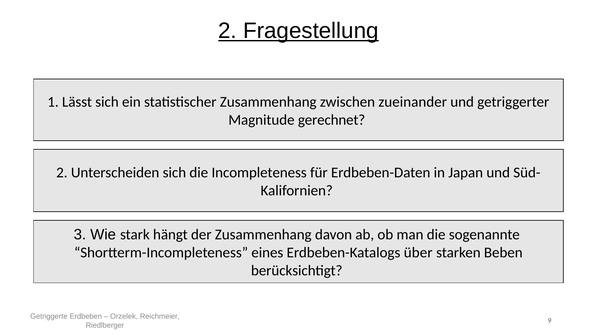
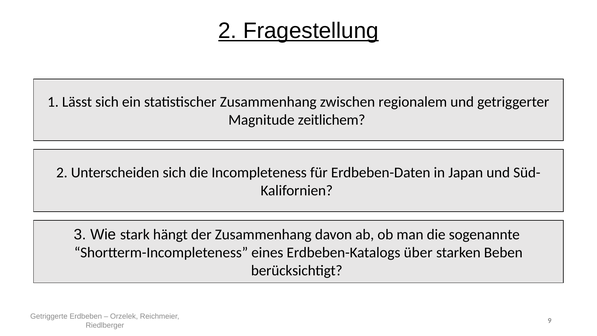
zueinander: zueinander -> regionalem (413, 102)
gerechnet: gerechnet -> zeitlichem (332, 120)
